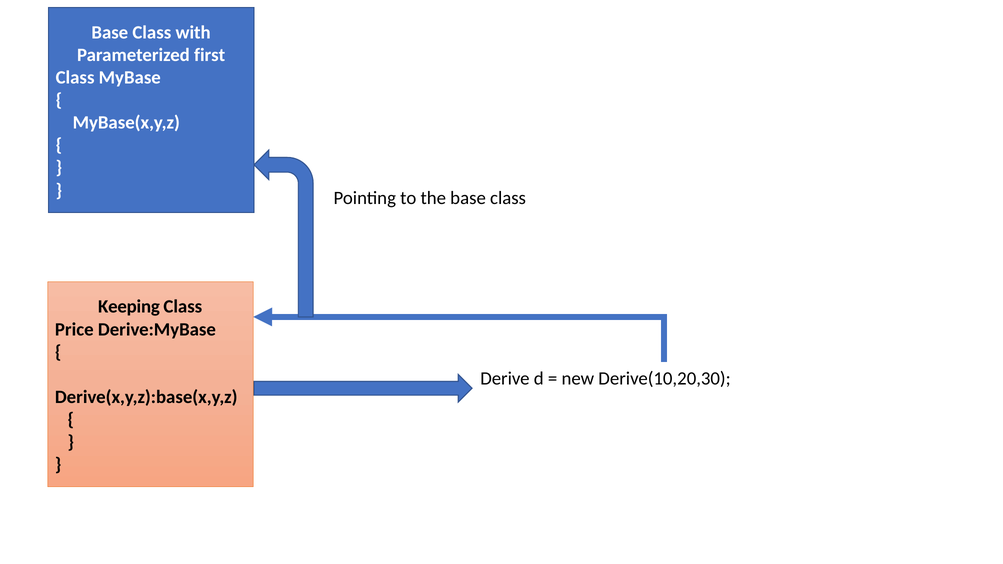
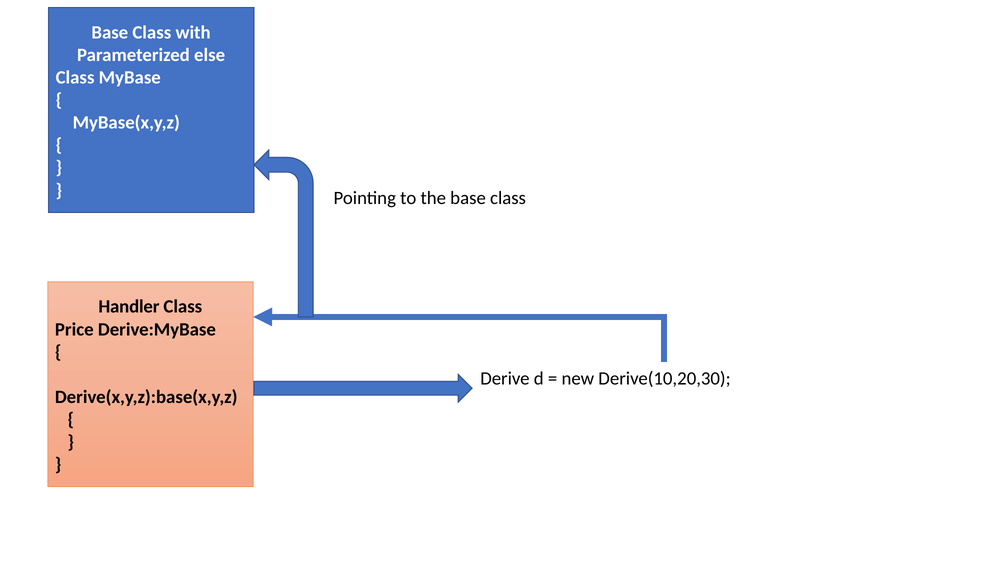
first: first -> else (210, 55)
Keeping: Keeping -> Handler (129, 307)
